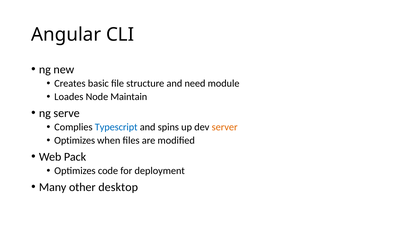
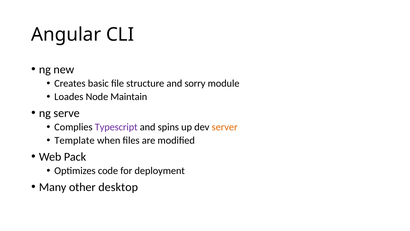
need: need -> sorry (195, 83)
Typescript colour: blue -> purple (116, 127)
Optimizes: Optimizes -> Template (75, 140)
